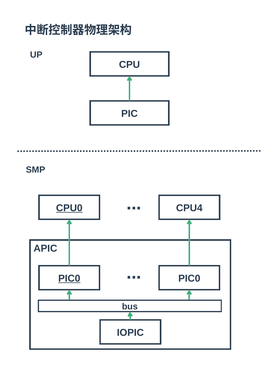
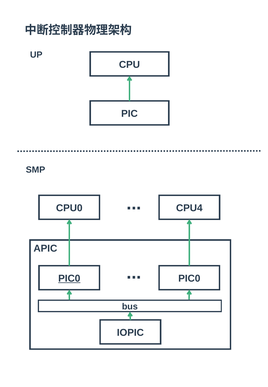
CPU0 underline: present -> none (69, 208)
